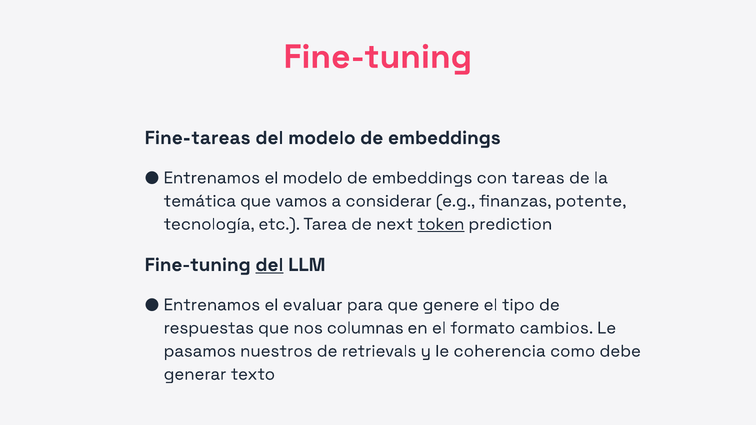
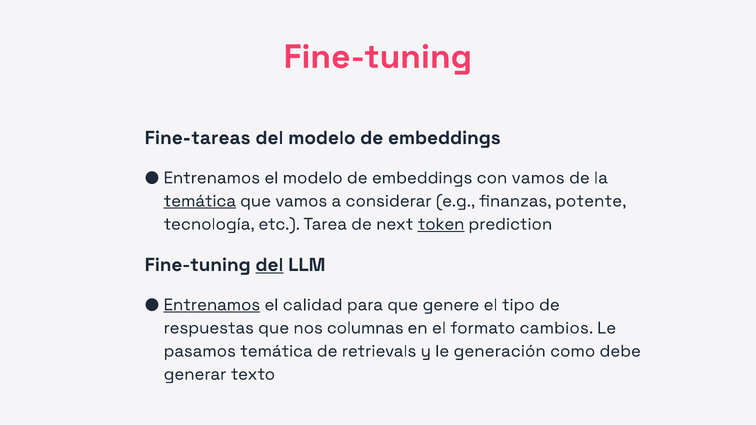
con tareas: tareas -> vamos (538, 178)
temática underline: none -> present (200, 201)
Entrenamos underline: none -> present (212, 305)
evaluar: evaluar -> calidad (313, 305)
pasamos nuestros: nuestros -> temática (276, 351)
coherencia: coherencia -> generación (500, 351)
